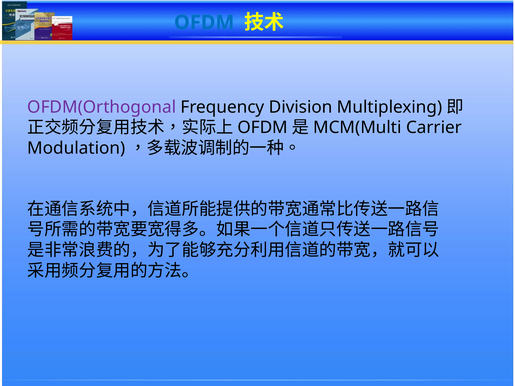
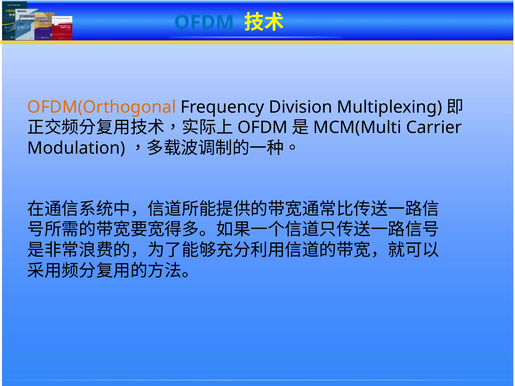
OFDM(Orthogonal colour: purple -> orange (102, 107)
